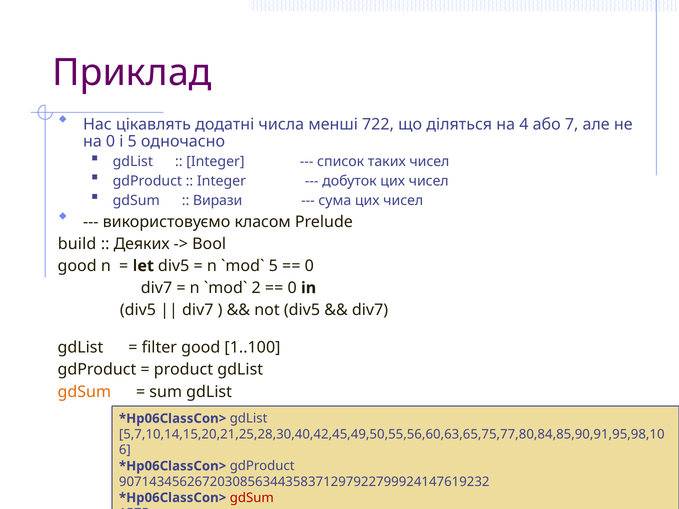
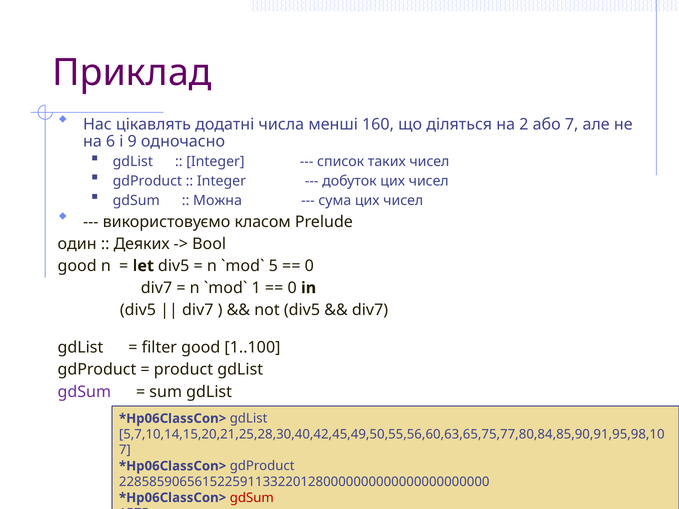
722: 722 -> 160 (378, 124)
4: 4 -> 2 (524, 124)
на 0: 0 -> 6 (111, 142)
і 5: 5 -> 9 (132, 142)
Вирази: Вирази -> Можна (218, 201)
build: build -> один (77, 244)
2: 2 -> 1 (256, 288)
gdSum colour: orange -> purple (84, 392)
6: 6 -> 7 (125, 450)
9071434562672030856344358371297922799924147619232: 9071434562672030856344358371297922799924147619232 -> 2285859065615225911332201280000000000000000000000 (304, 482)
